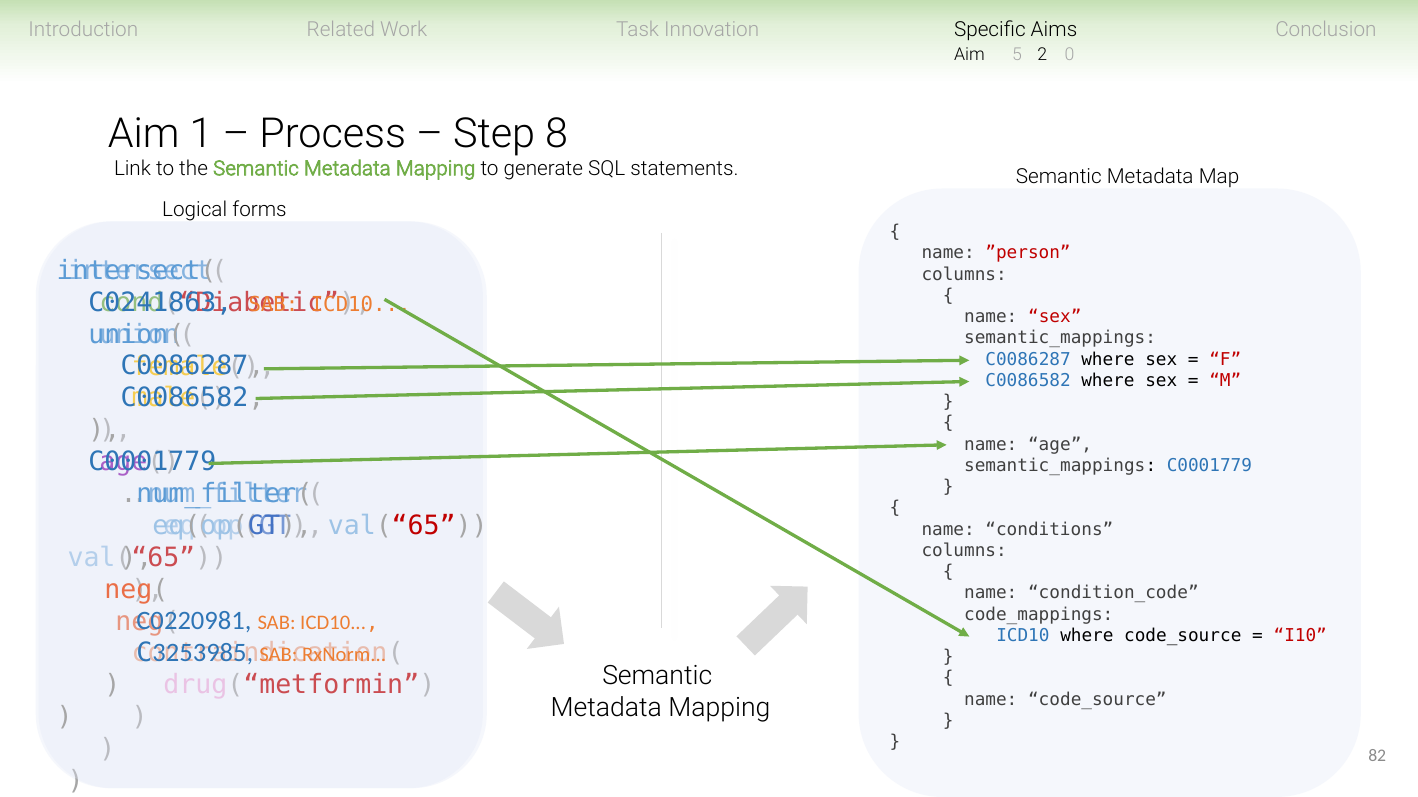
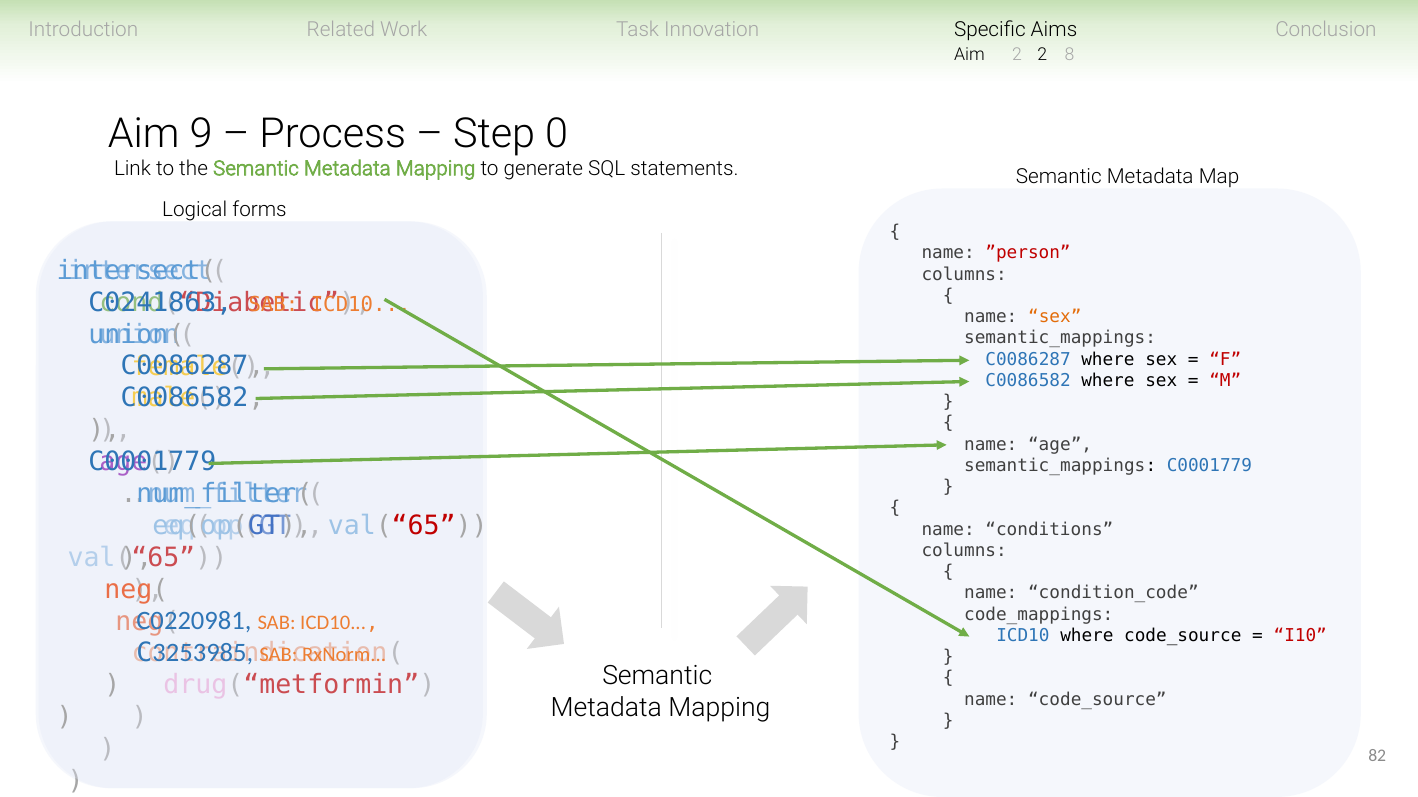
Aim 5: 5 -> 2 (1017, 55)
0: 0 -> 8 (1070, 55)
1: 1 -> 9 (201, 133)
8: 8 -> 0 (556, 133)
sex colour: red -> orange (1055, 317)
